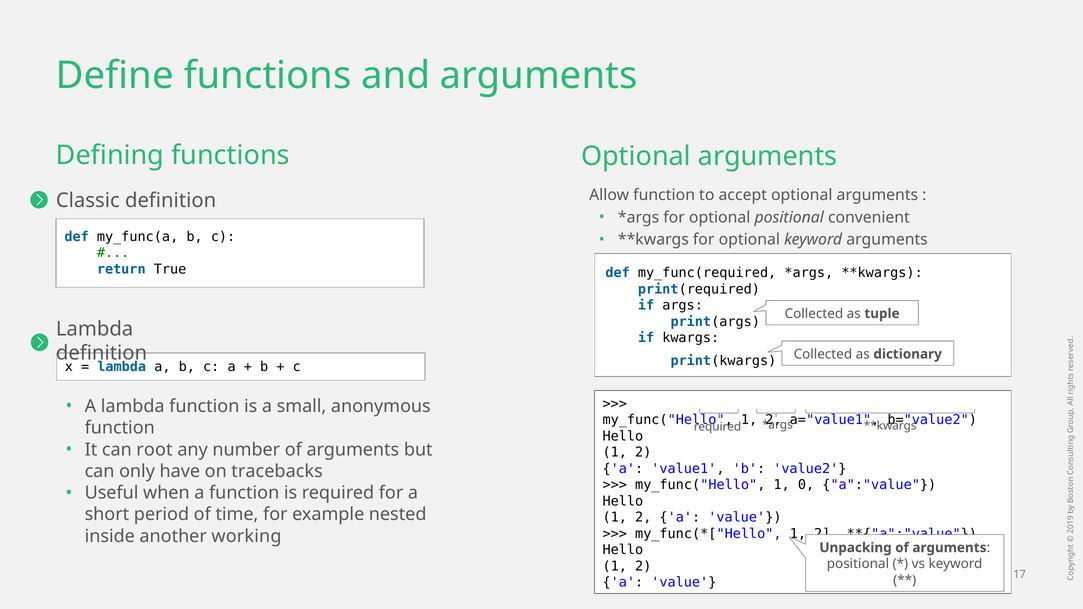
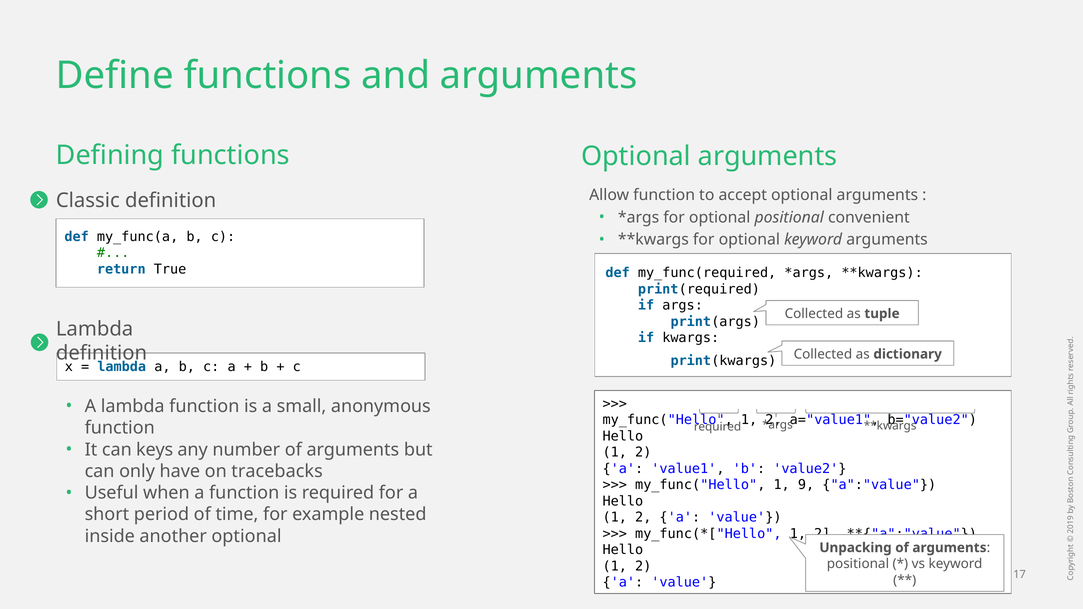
root: root -> keys (155, 450)
my_func("Hello 1 0: 0 -> 9 (806, 485)
another working: working -> optional (247, 536)
